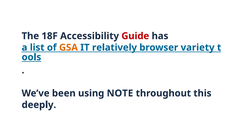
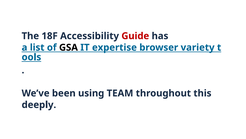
GSA colour: orange -> black (68, 47)
relatively: relatively -> expertise (114, 47)
NOTE: NOTE -> TEAM (120, 93)
